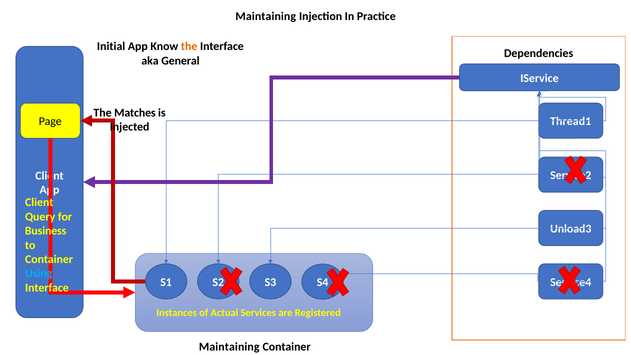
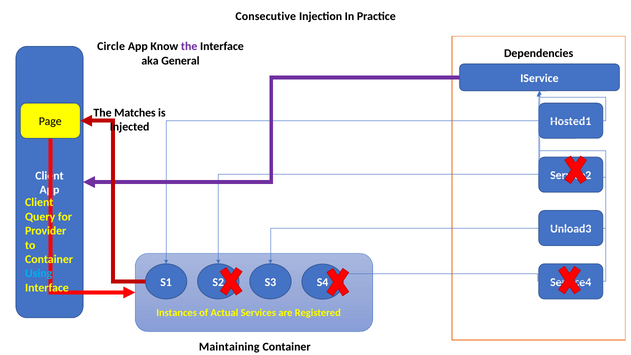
Maintaining: Maintaining -> Consecutive (266, 17)
Initial: Initial -> Circle (111, 46)
the colour: orange -> purple (189, 46)
Thread1: Thread1 -> Hosted1 (571, 121)
Business: Business -> Provider (46, 231)
